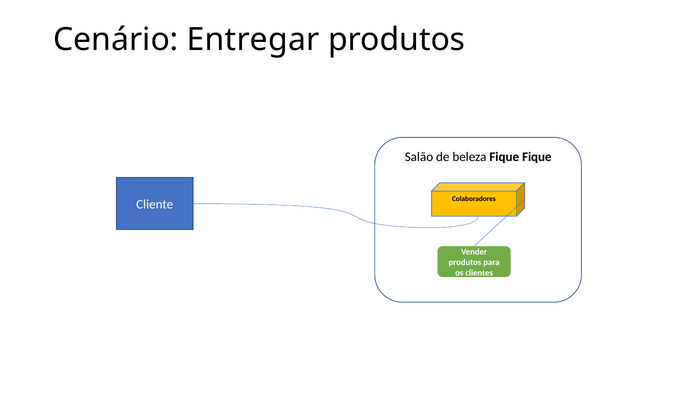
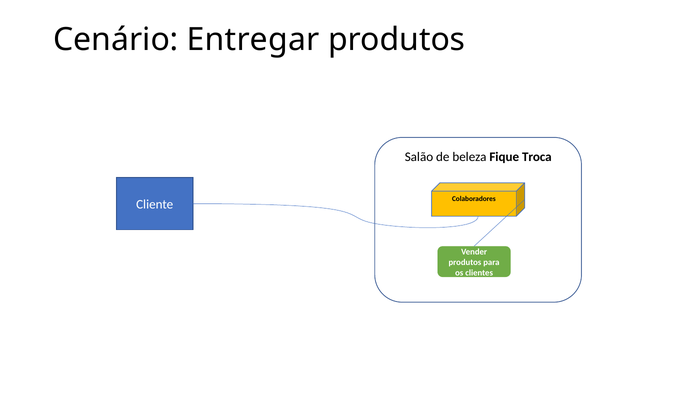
Fique Fique: Fique -> Troca (537, 157)
